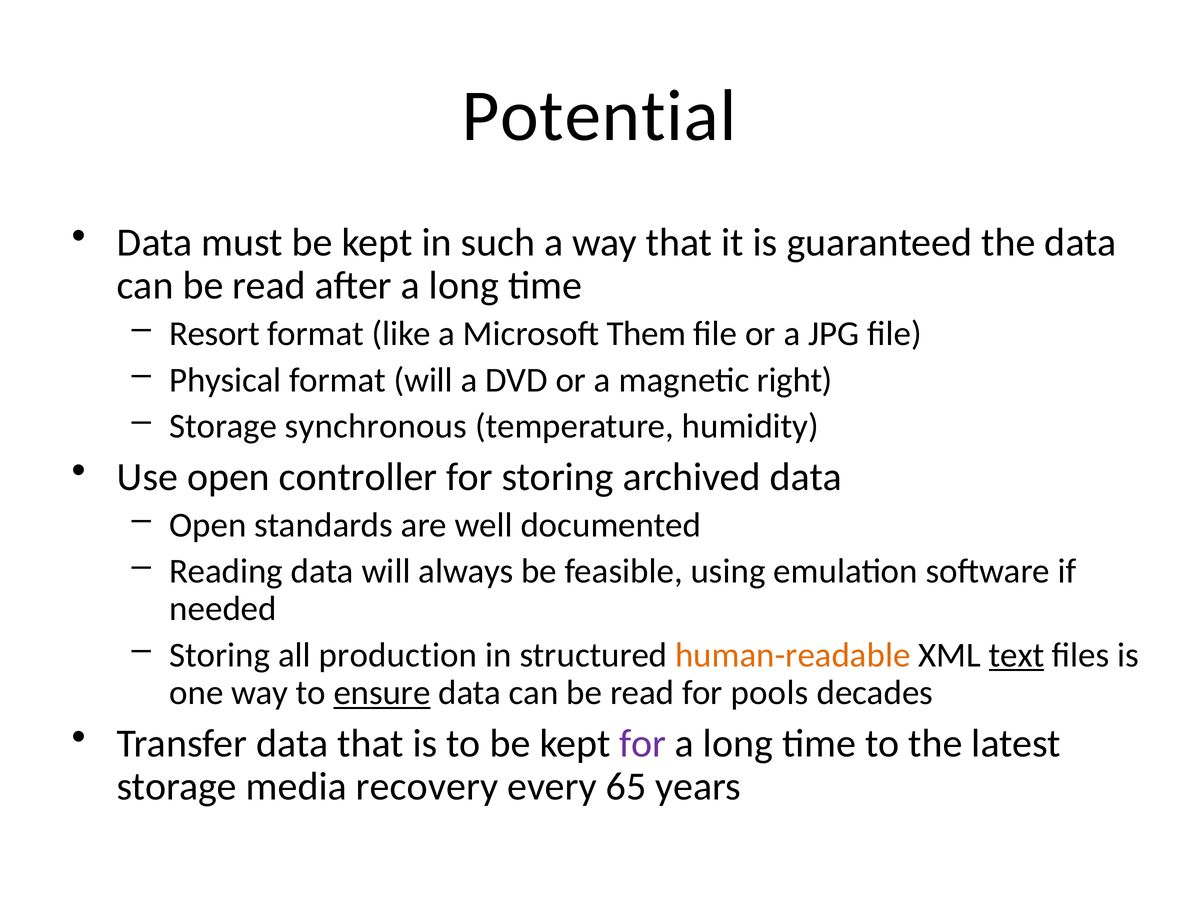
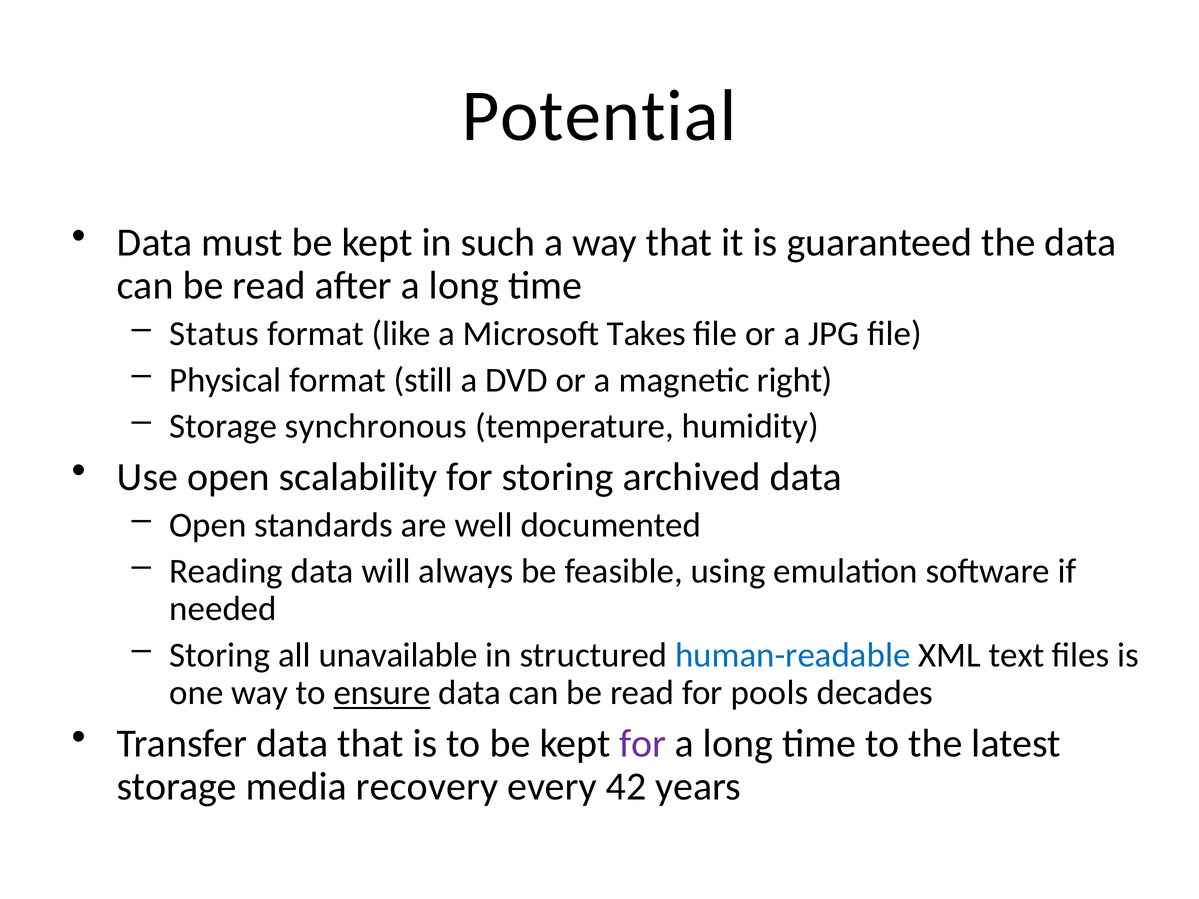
Resort: Resort -> Status (214, 334)
Them: Them -> Takes (646, 334)
format will: will -> still (423, 380)
controller: controller -> scalability (358, 477)
production: production -> unavailable (398, 655)
human-readable colour: orange -> blue (793, 655)
text underline: present -> none (1017, 655)
65: 65 -> 42 (626, 787)
